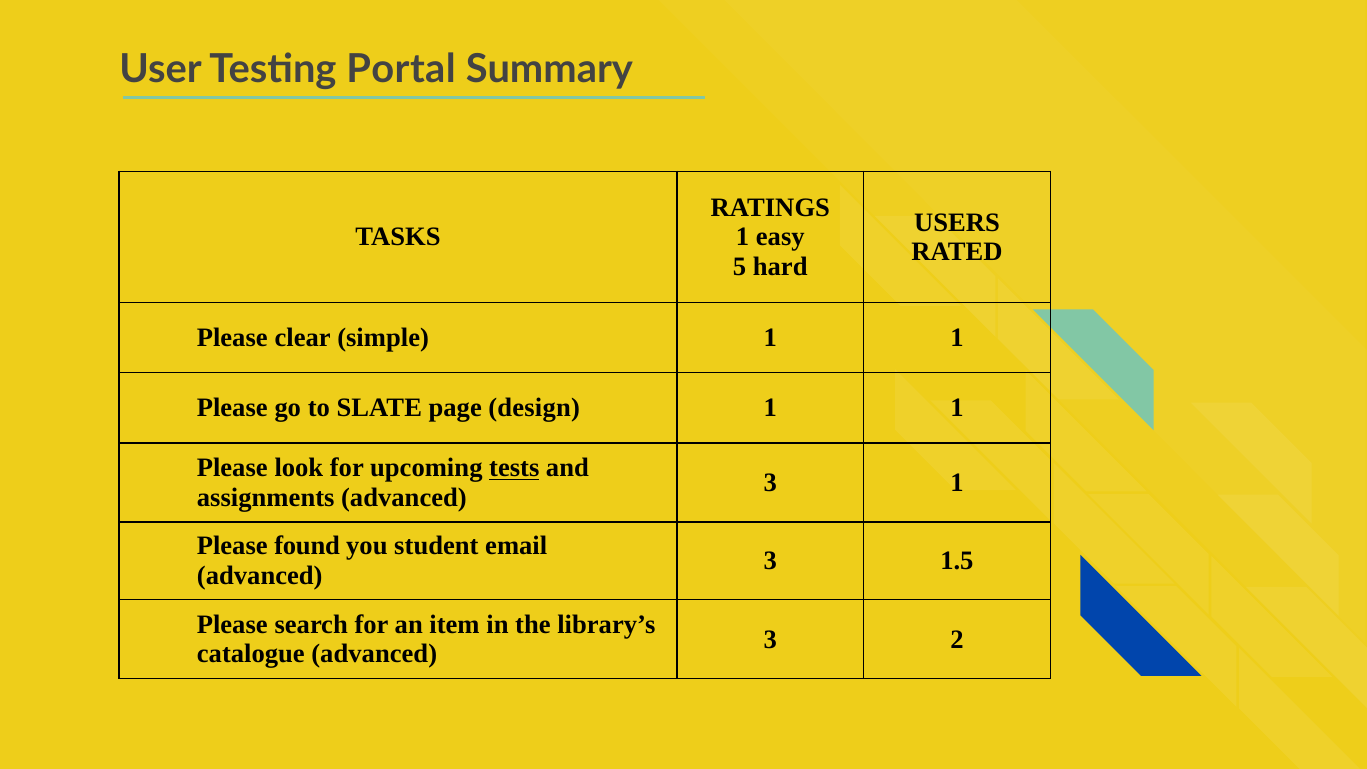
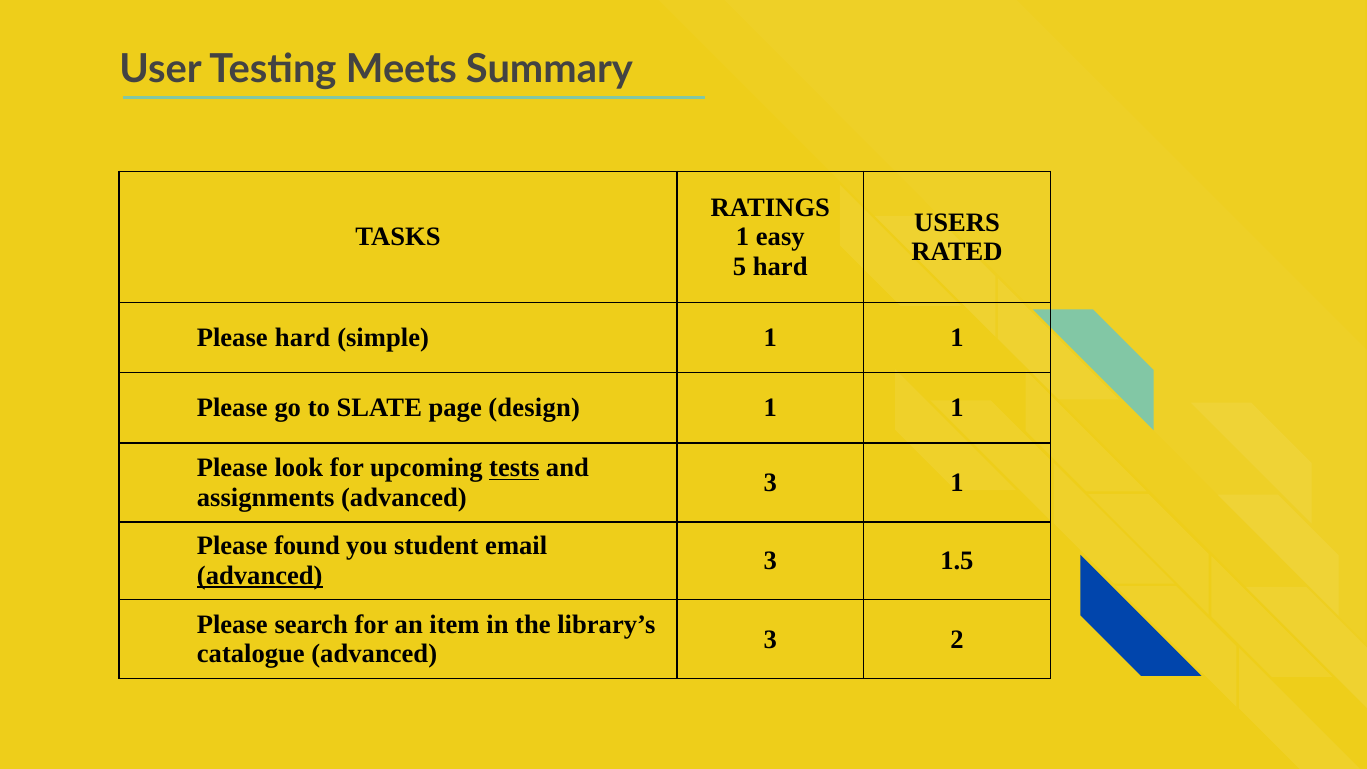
Portal: Portal -> Meets (401, 70)
Please clear: clear -> hard (302, 338)
advanced underline: none -> present (260, 576)
